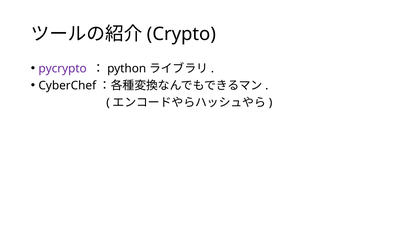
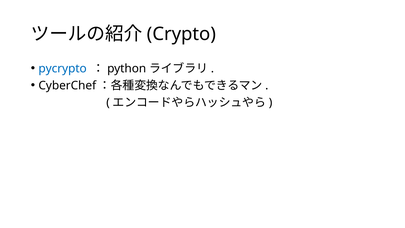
pycrypto colour: purple -> blue (63, 68)
